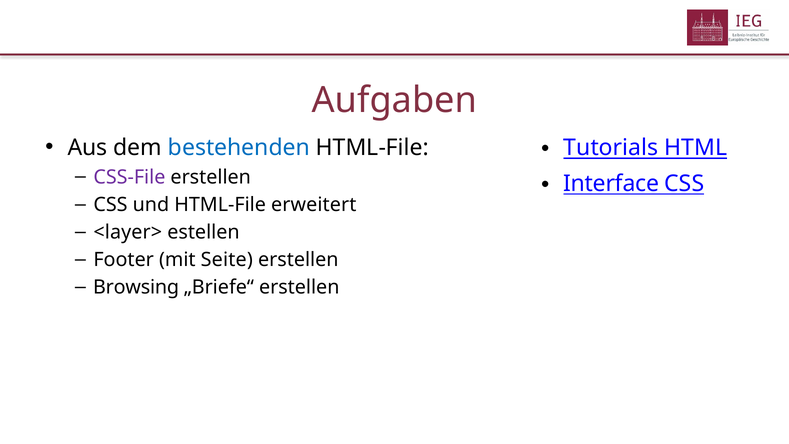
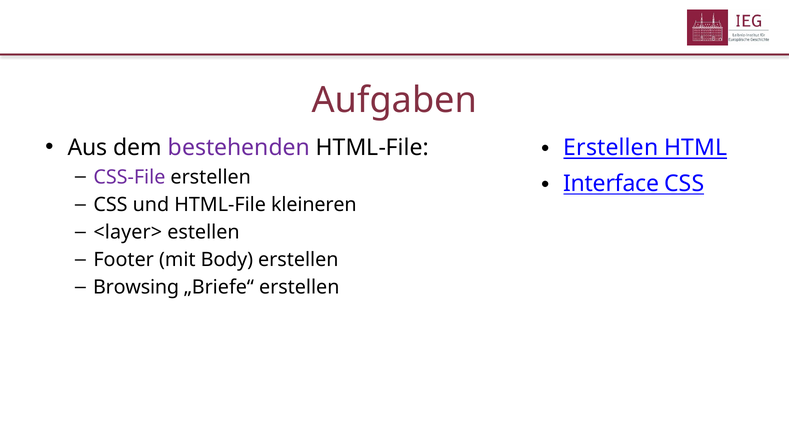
bestehenden colour: blue -> purple (239, 148)
Tutorials: Tutorials -> Erstellen (611, 148)
erweitert: erweitert -> kleineren (314, 205)
Seite: Seite -> Body (227, 260)
